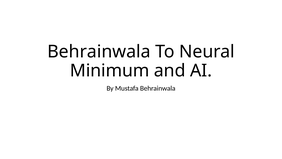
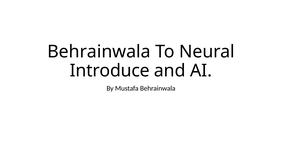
Minimum: Minimum -> Introduce (110, 70)
